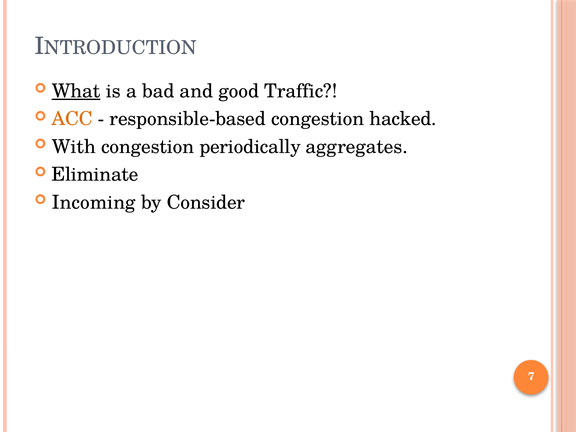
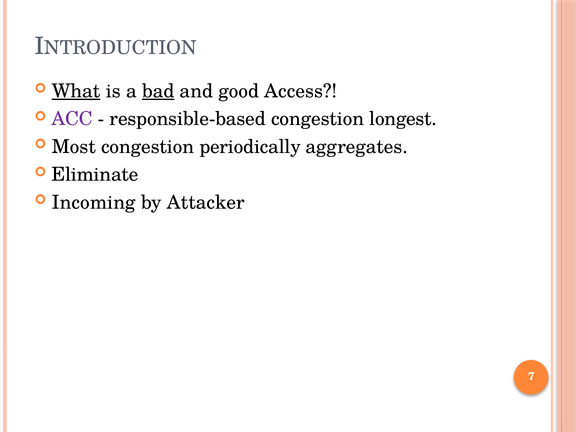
bad underline: none -> present (158, 91)
Traffic: Traffic -> Access (301, 91)
ACC colour: orange -> purple (72, 119)
hacked: hacked -> longest (403, 119)
With: With -> Most (74, 147)
Consider: Consider -> Attacker (206, 202)
